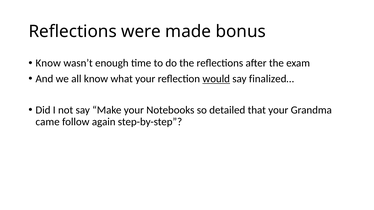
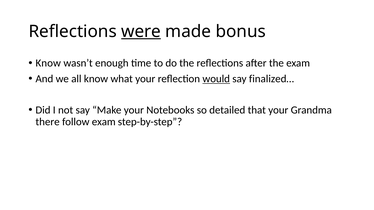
were underline: none -> present (141, 31)
came: came -> there (48, 122)
follow again: again -> exam (104, 122)
